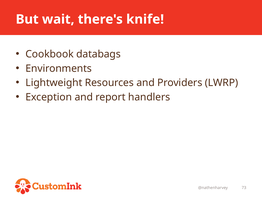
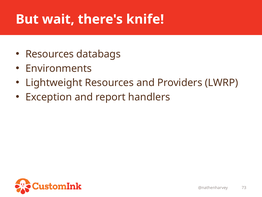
Cookbook: Cookbook -> Resources (50, 54)
